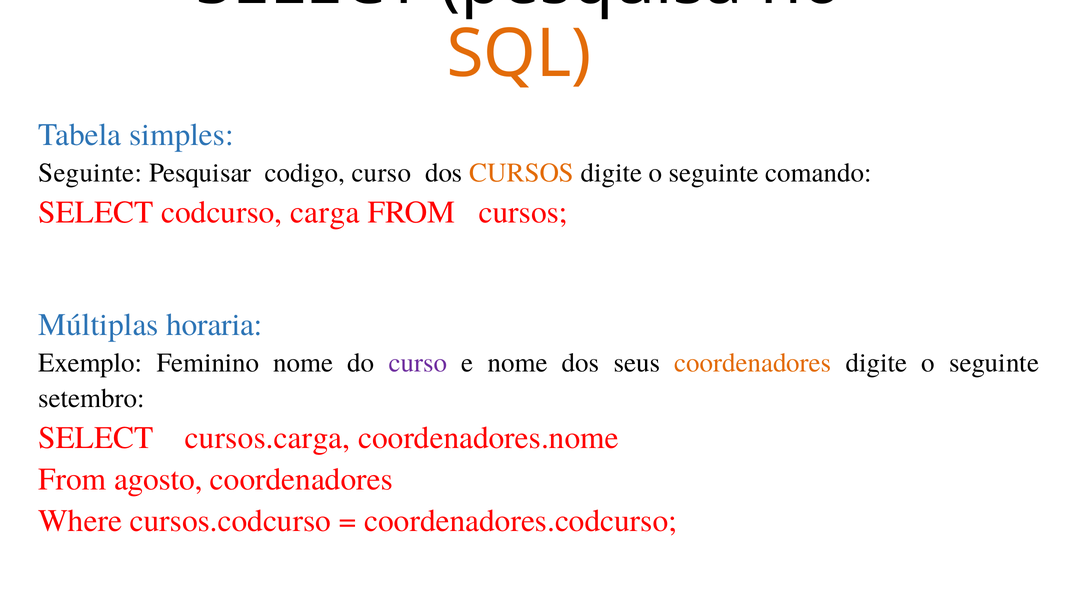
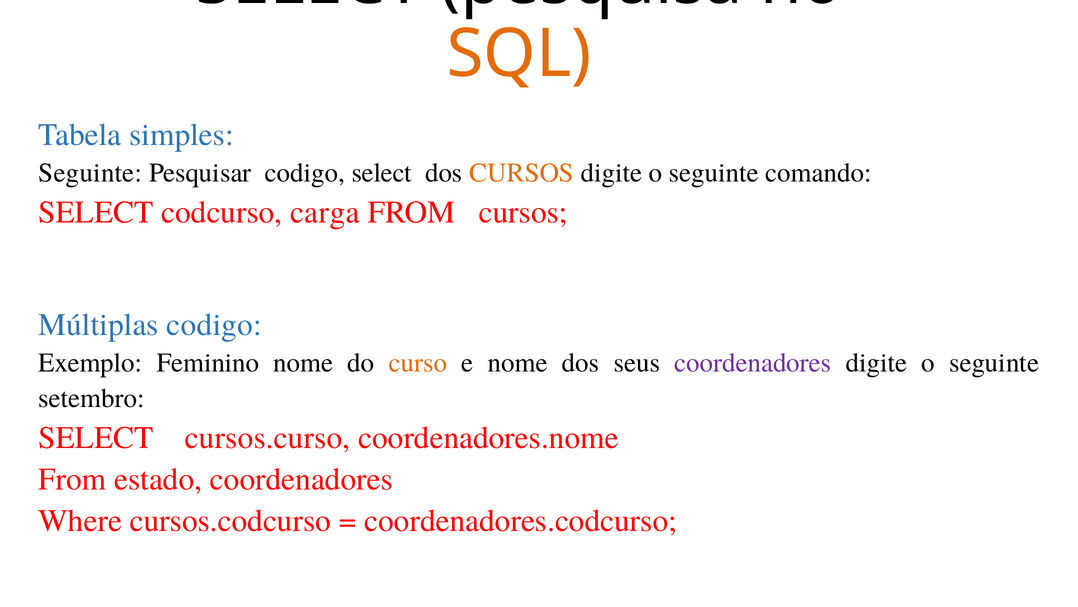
codigo curso: curso -> select (382, 173)
Múltiplas horaria: horaria -> codigo (214, 325)
curso colour: purple -> orange (418, 363)
coordenadores colour: orange -> purple (753, 363)
cursos.carga: cursos.carga -> cursos.curso (268, 437)
agosto: agosto -> estado (158, 479)
